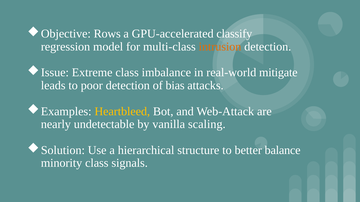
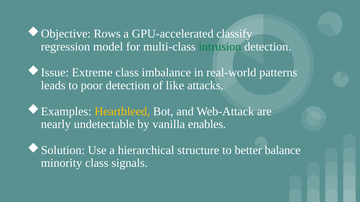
intrusion colour: orange -> green (220, 47)
mitigate: mitigate -> patterns (278, 73)
bias: bias -> like (175, 86)
scaling: scaling -> enables (207, 125)
